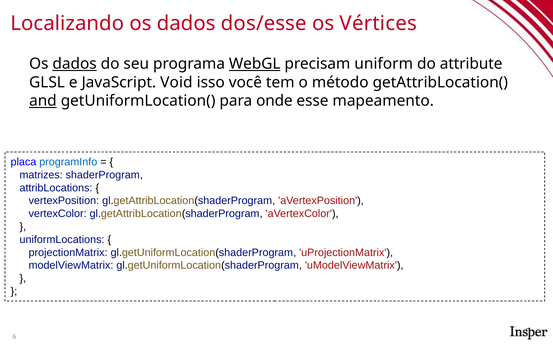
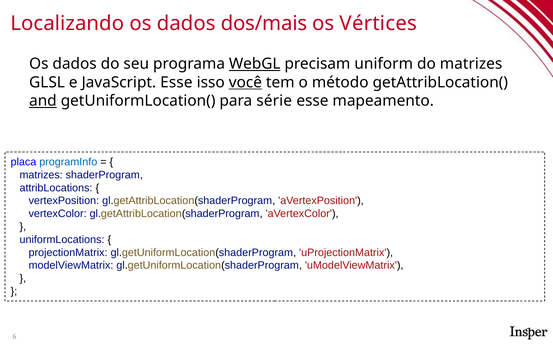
dos/esse: dos/esse -> dos/mais (264, 23)
dados underline: present -> none (75, 64)
do attribute: attribute -> matrizes (471, 64)
JavaScript Void: Void -> Esse (176, 82)
você underline: none -> present (245, 82)
onde: onde -> série (274, 101)
